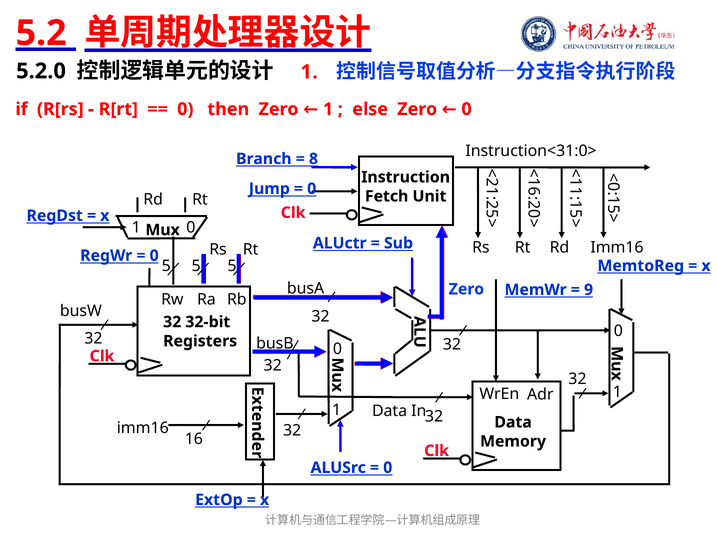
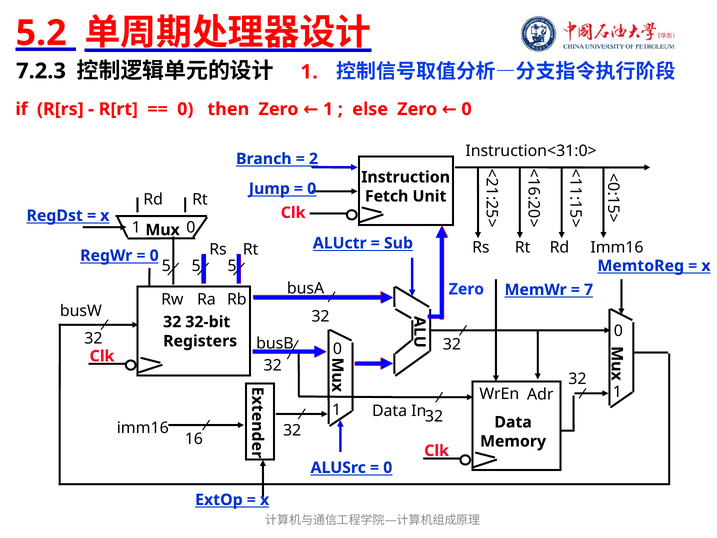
5.2.0: 5.2.0 -> 7.2.3 (41, 71)
8: 8 -> 2 (313, 159)
9: 9 -> 7 (589, 290)
